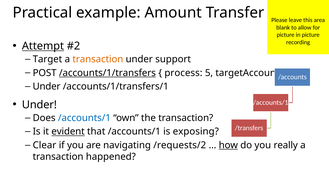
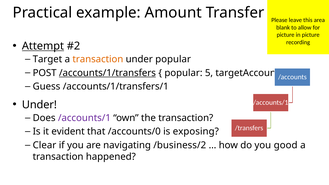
under support: support -> popular (173, 59)
process: process -> popular (183, 73)
Under: Under -> Guess (47, 86)
/accounts/1 colour: blue -> purple (84, 118)
evident underline: present -> none (68, 132)
that /accounts/1: /accounts/1 -> /accounts/0 (134, 132)
/requests/2: /requests/2 -> /business/2 (180, 145)
how underline: present -> none (228, 145)
really: really -> good (286, 145)
